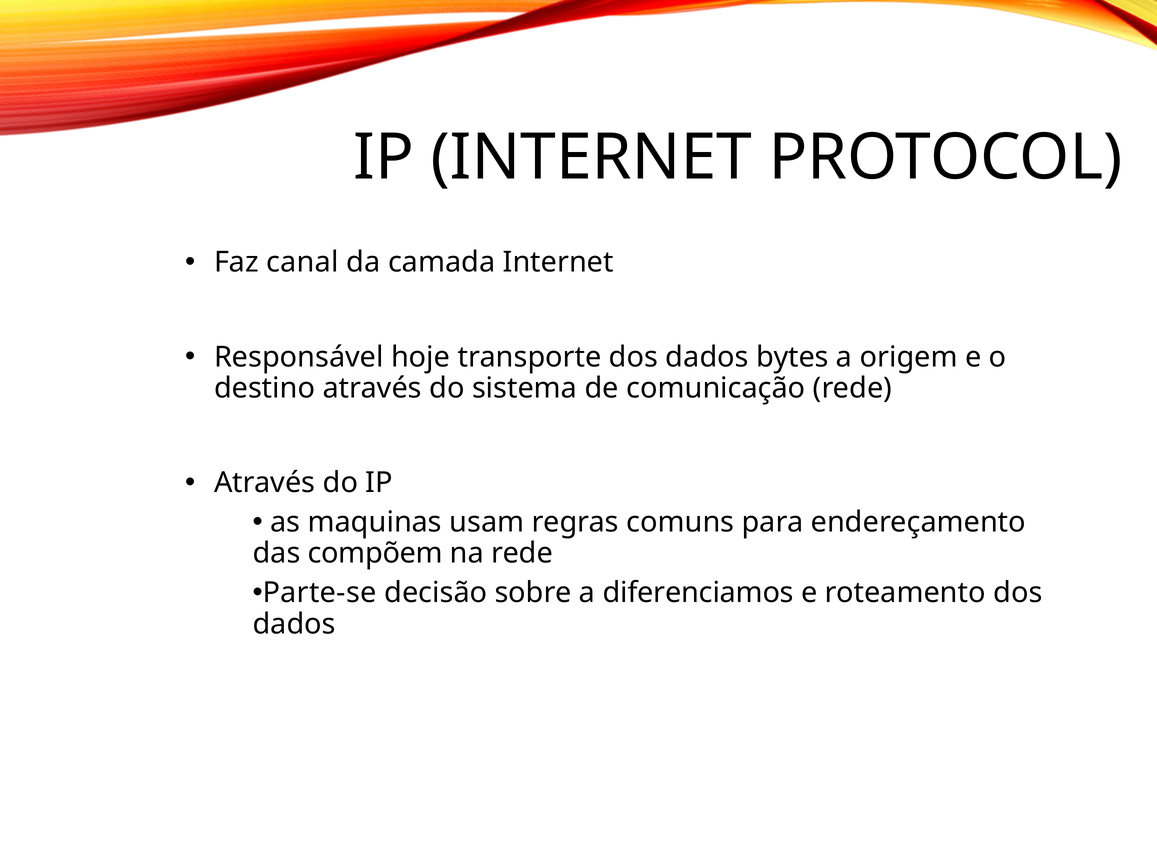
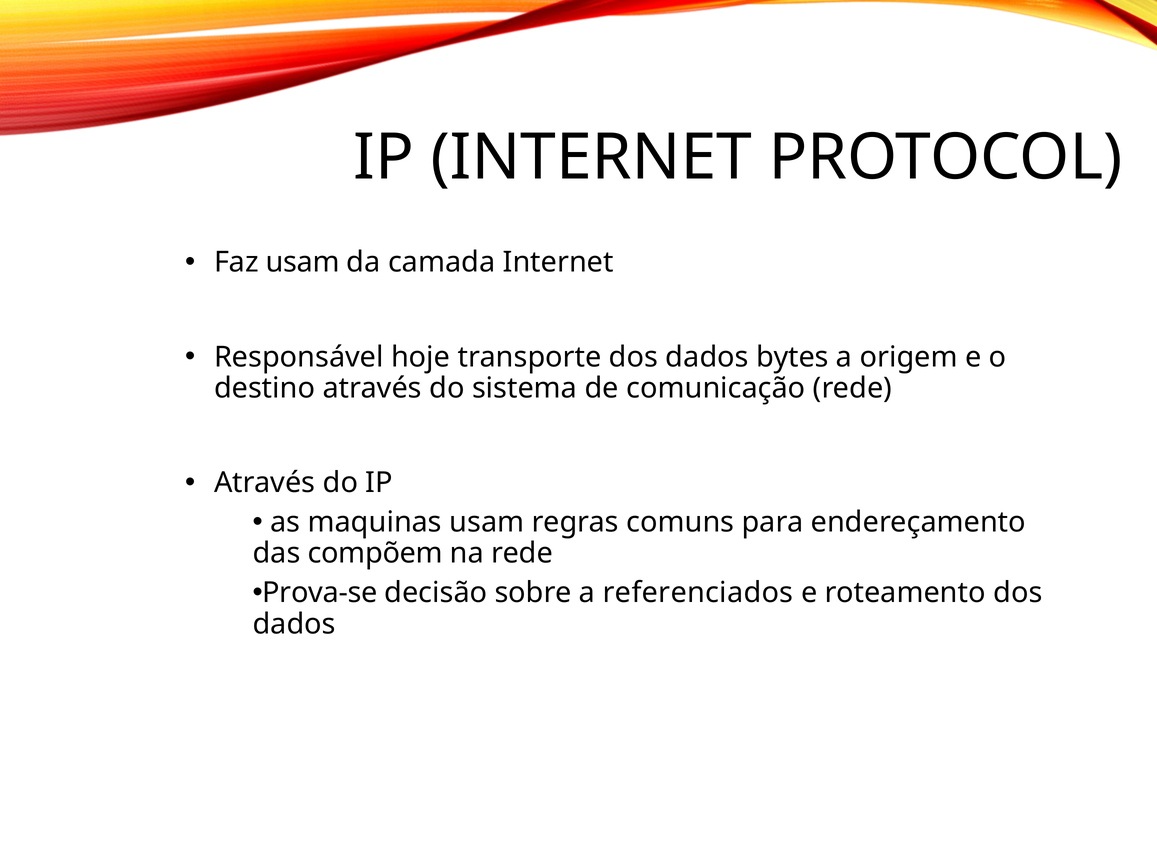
Faz canal: canal -> usam (303, 262)
Parte-se: Parte-se -> Prova-se (320, 593)
diferenciamos: diferenciamos -> referenciados (698, 593)
